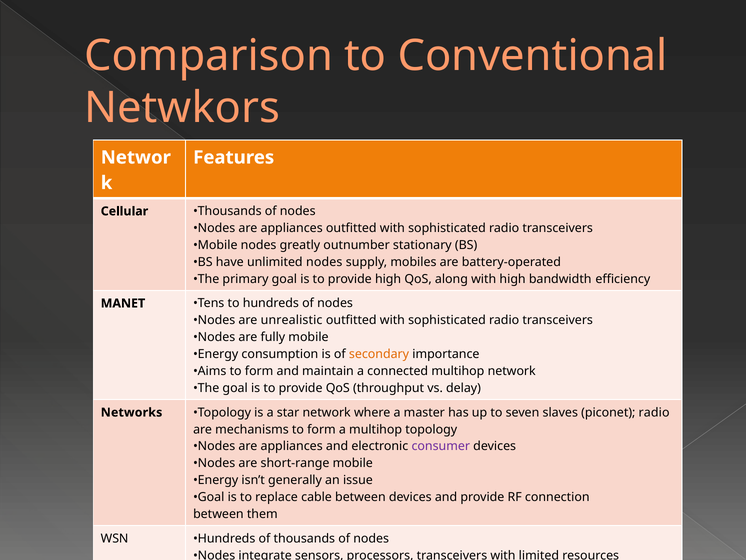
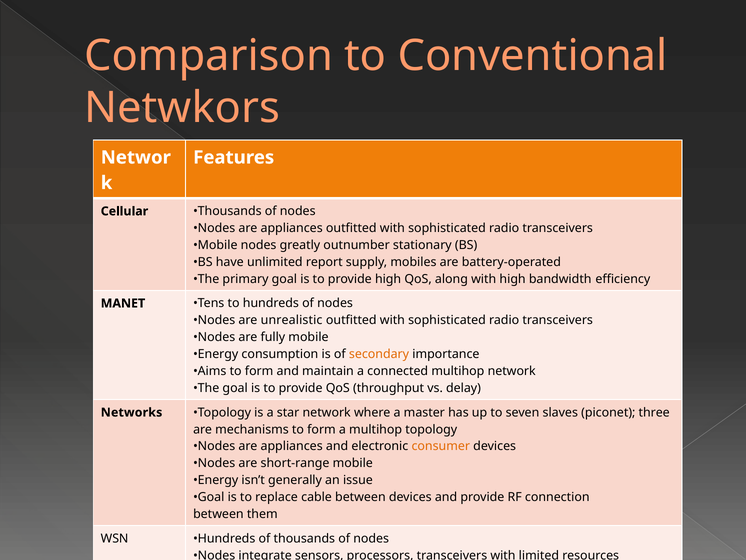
unlimited nodes: nodes -> report (324, 262)
piconet radio: radio -> three (654, 412)
consumer colour: purple -> orange (441, 446)
